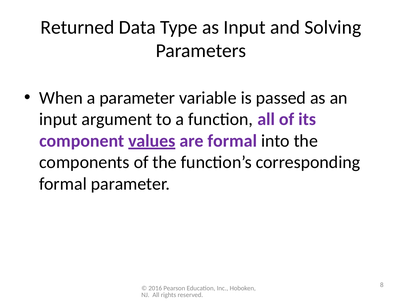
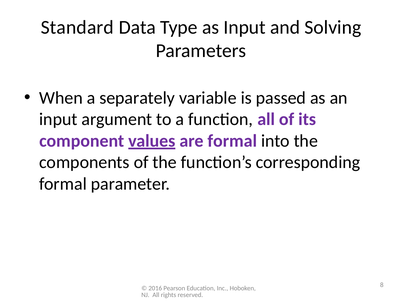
Returned: Returned -> Standard (77, 27)
a parameter: parameter -> separately (137, 98)
